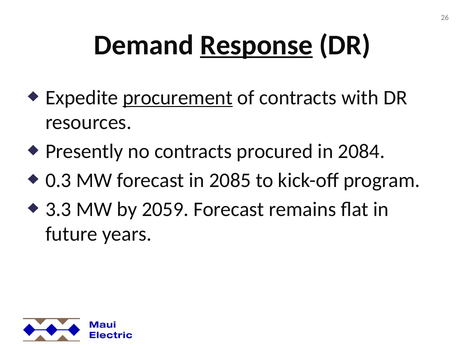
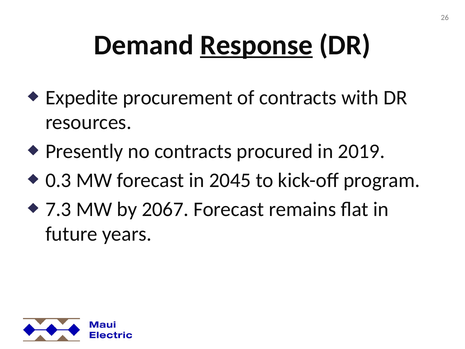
procurement underline: present -> none (178, 98)
2084: 2084 -> 2019 (361, 151)
2085: 2085 -> 2045 (230, 180)
3.3: 3.3 -> 7.3 (58, 209)
2059: 2059 -> 2067 (165, 209)
